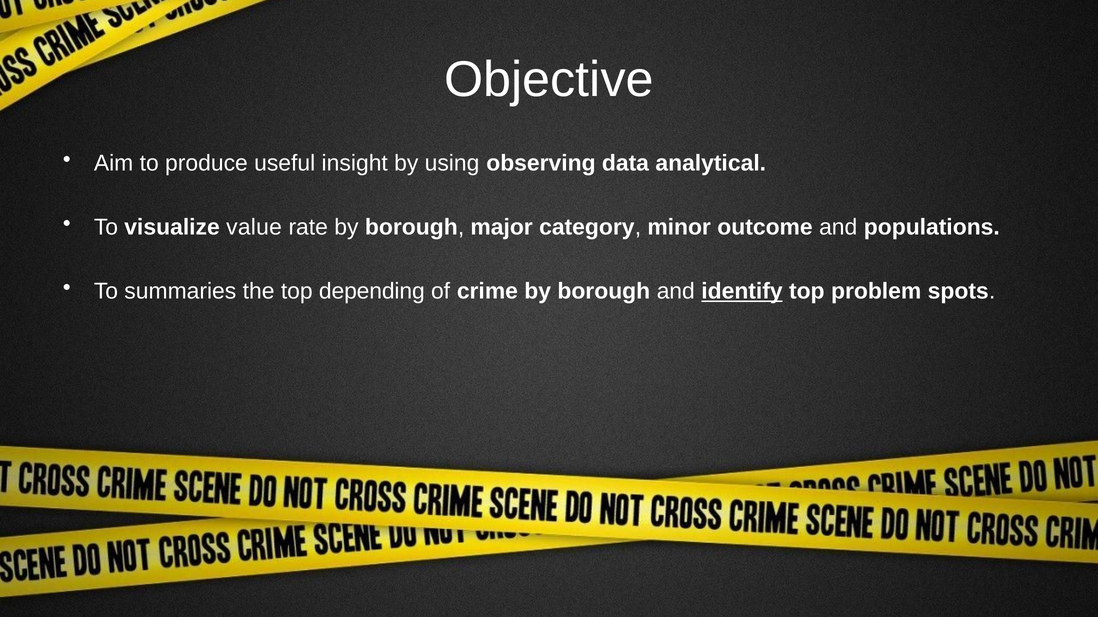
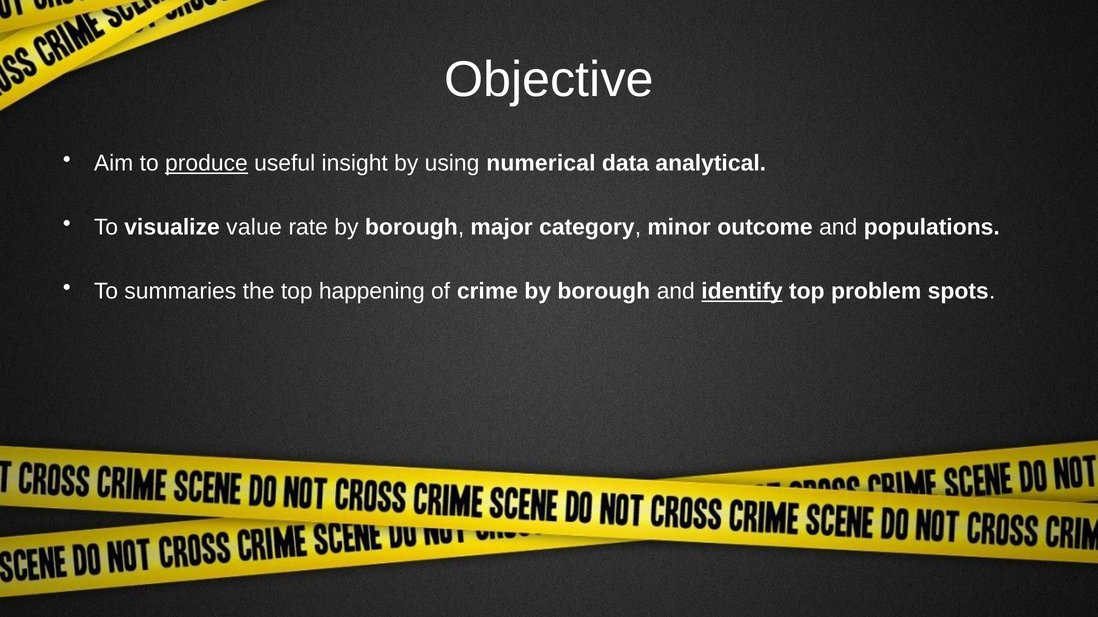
produce underline: none -> present (206, 163)
observing: observing -> numerical (541, 163)
depending: depending -> happening (372, 292)
